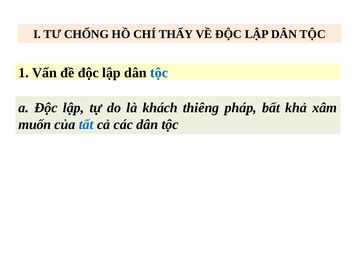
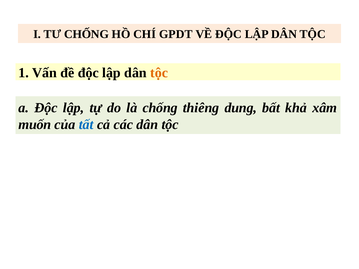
THẤY: THẤY -> GPDT (176, 34)
tộc colour: blue -> orange (159, 73)
là khách: khách -> chống (160, 108)
pháp: pháp -> dung (241, 108)
